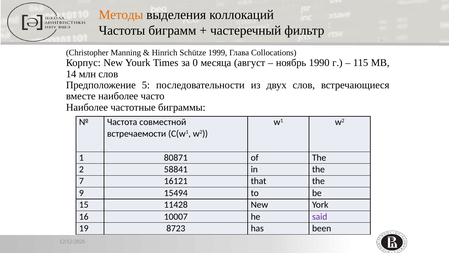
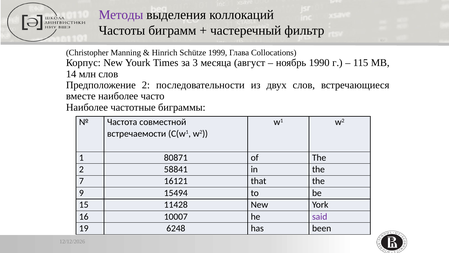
Методы colour: orange -> purple (121, 15)
0: 0 -> 3 (195, 63)
Предположение 5: 5 -> 2 (146, 85)
8723: 8723 -> 6248 (176, 228)
